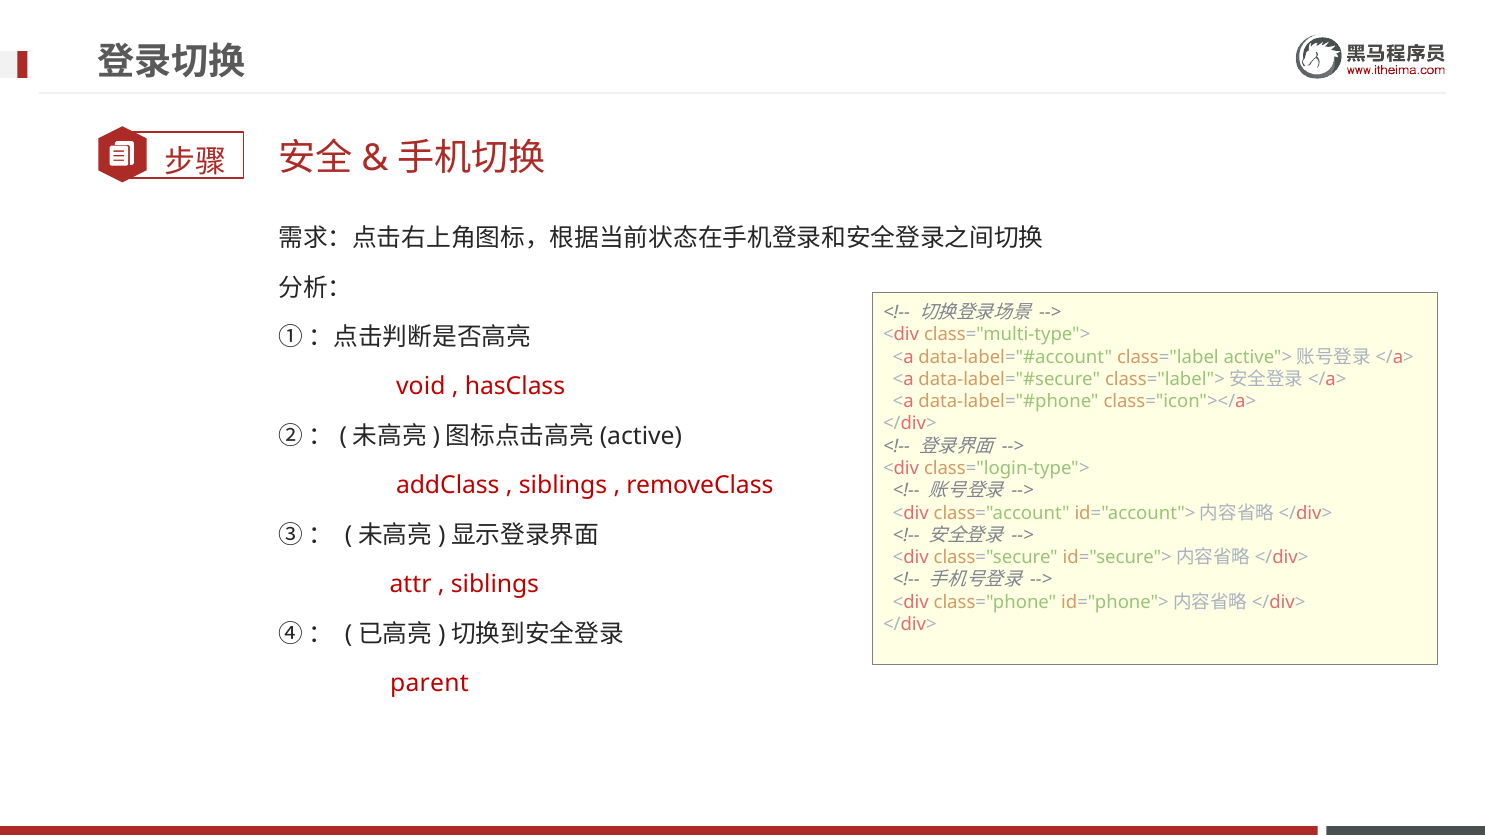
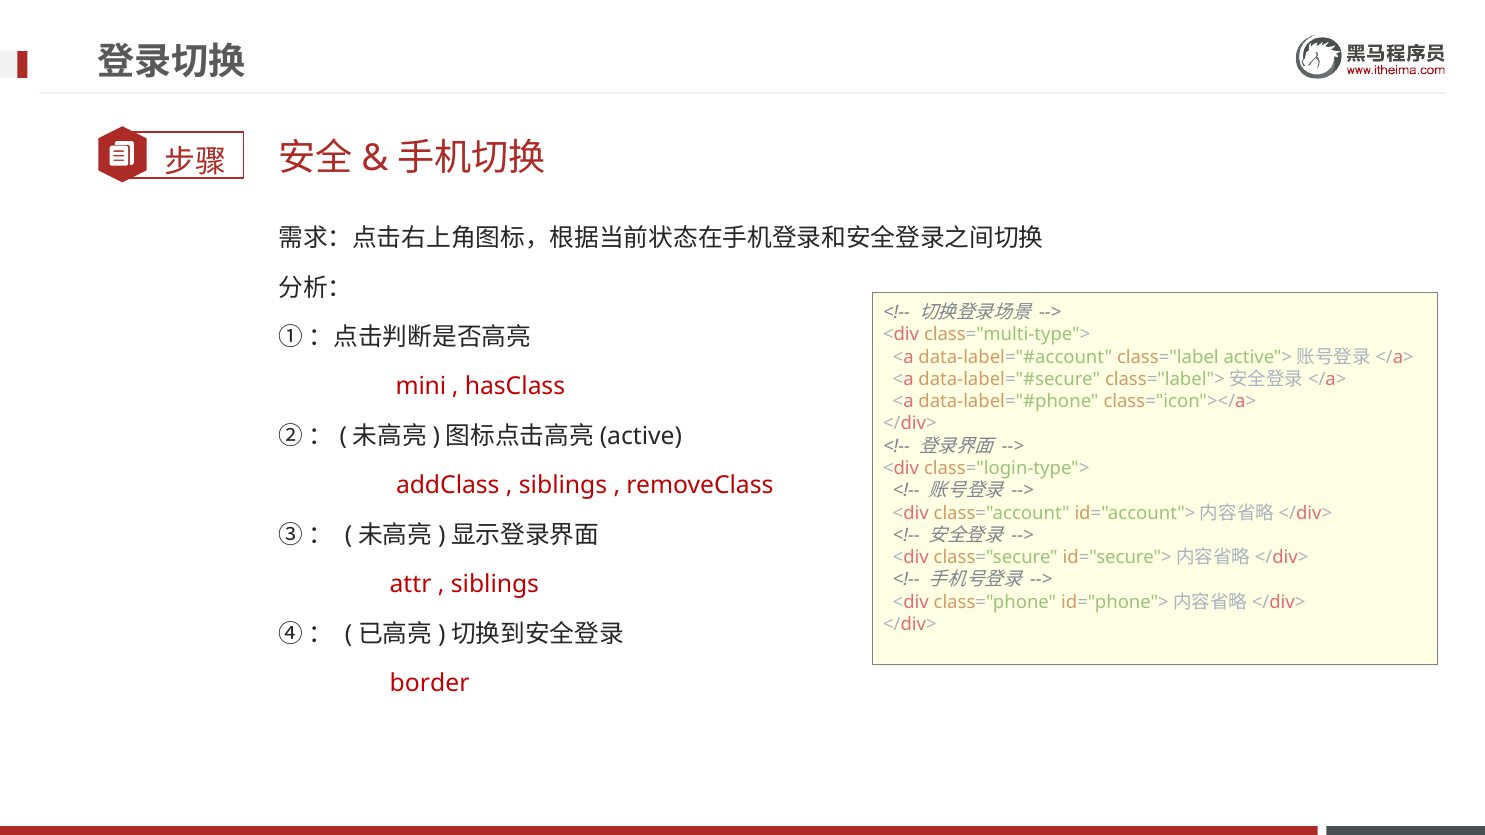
void: void -> mini (421, 387)
parent: parent -> border (430, 684)
